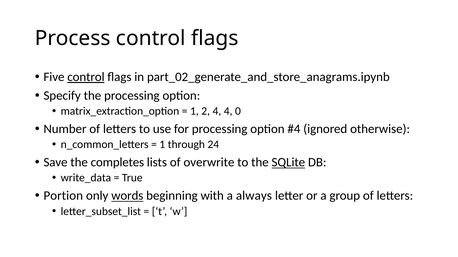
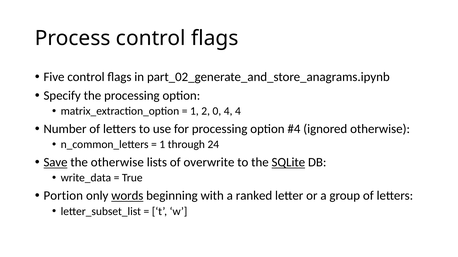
control underline: present -> none (86, 77)
2 4: 4 -> 0 (217, 111)
4 0: 0 -> 4 (238, 111)
Save underline: none -> present (56, 163)
the completes: completes -> otherwise (117, 163)
always: always -> ranked (254, 196)
